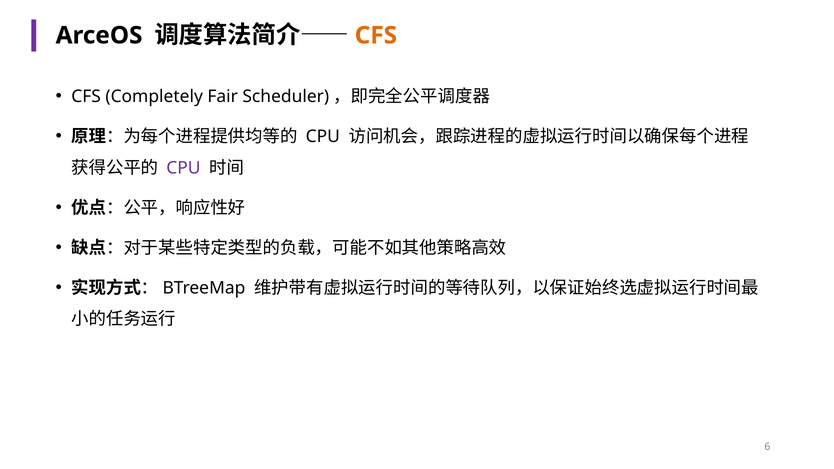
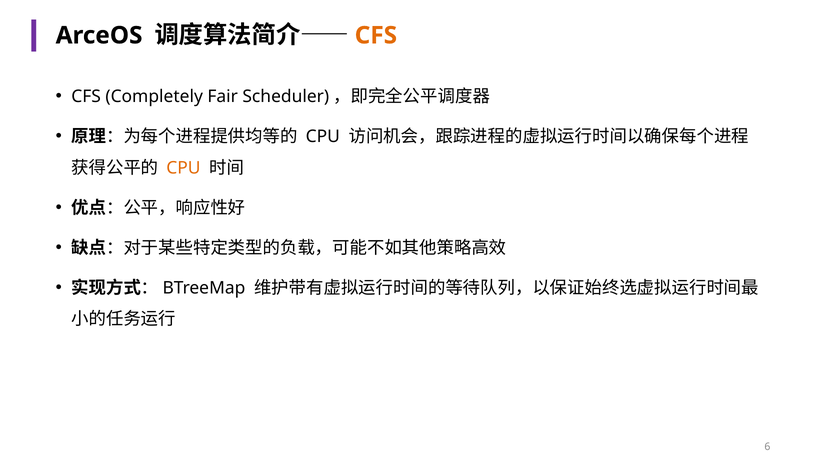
CPU colour: purple -> orange (183, 168)
